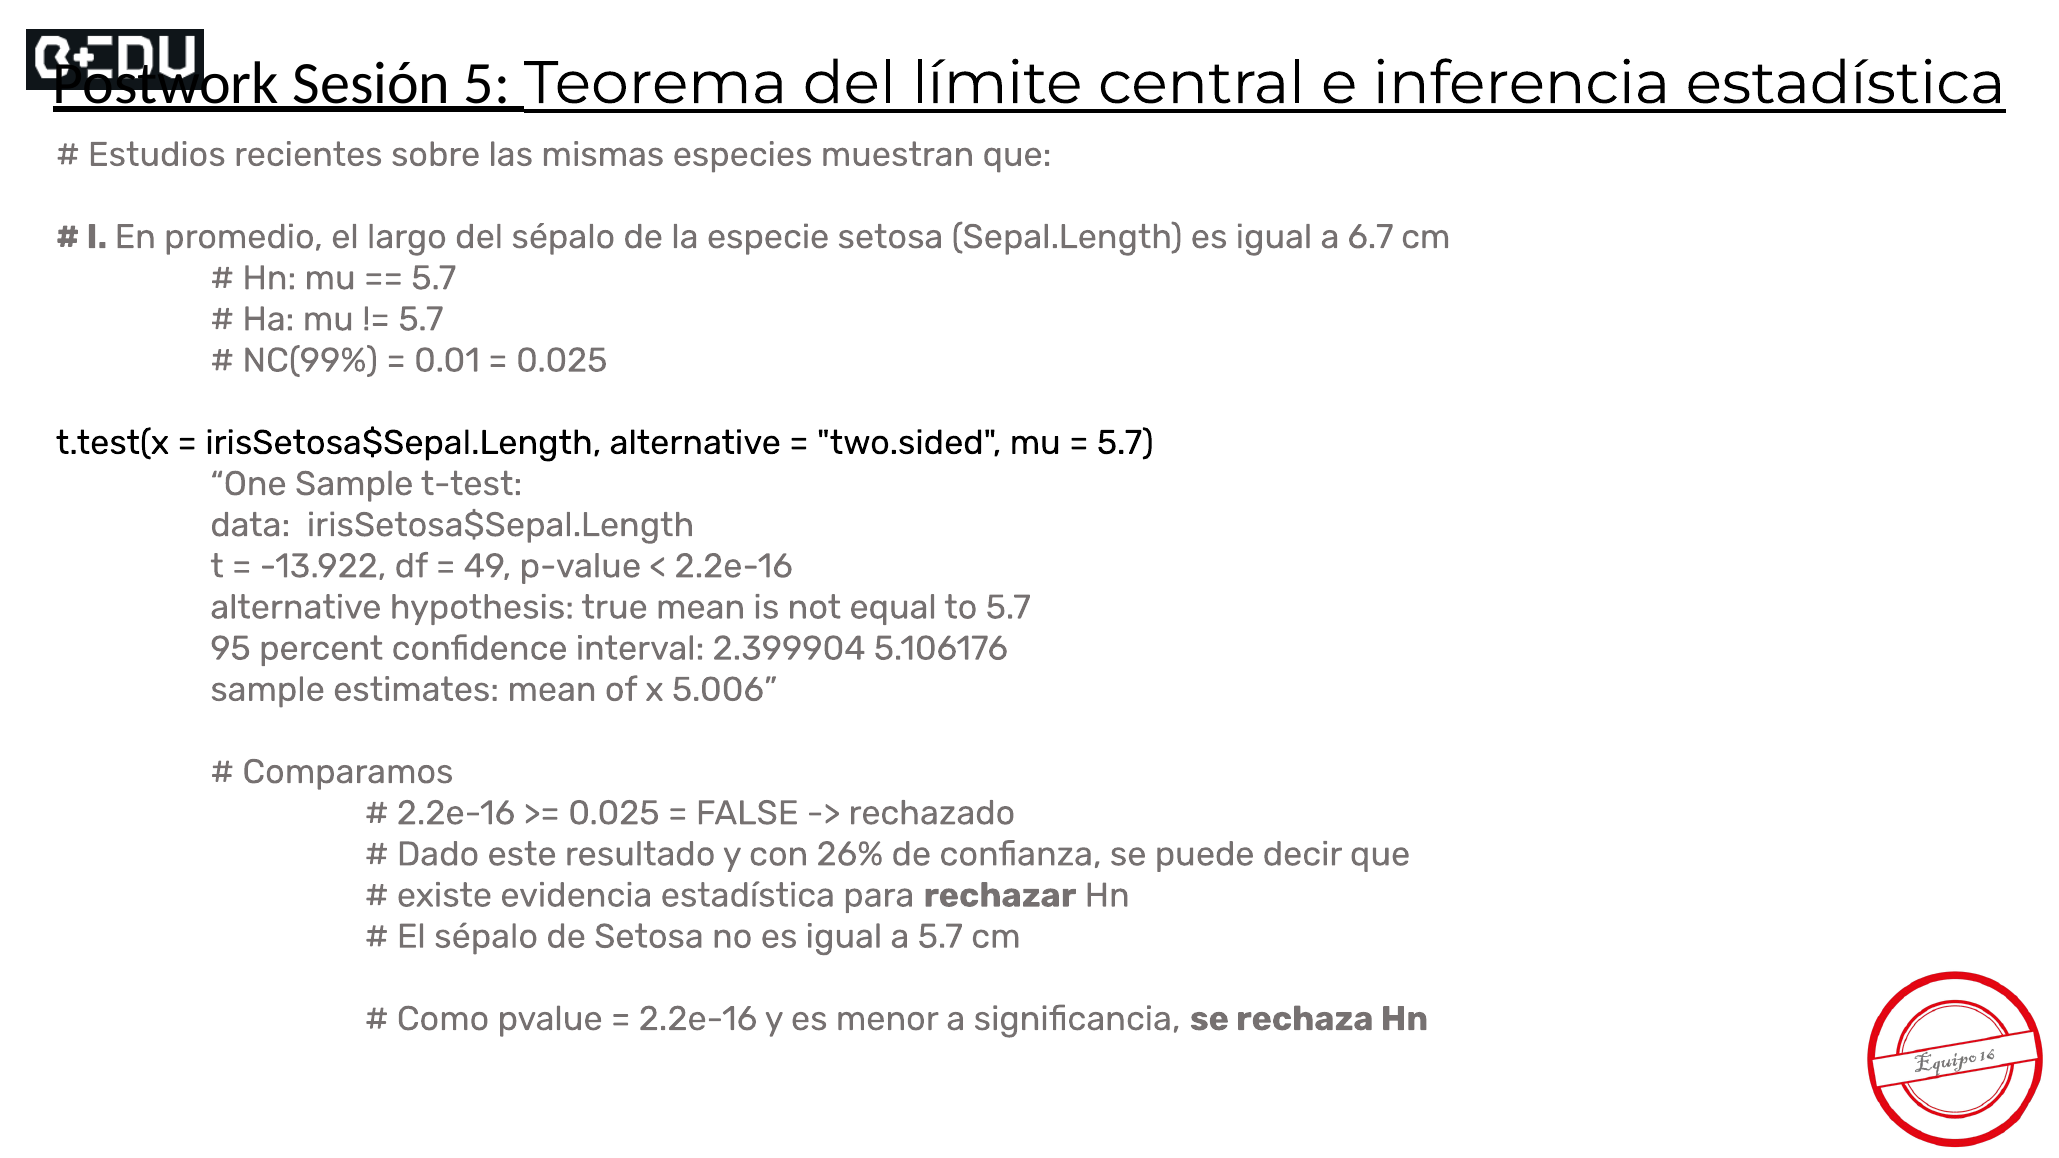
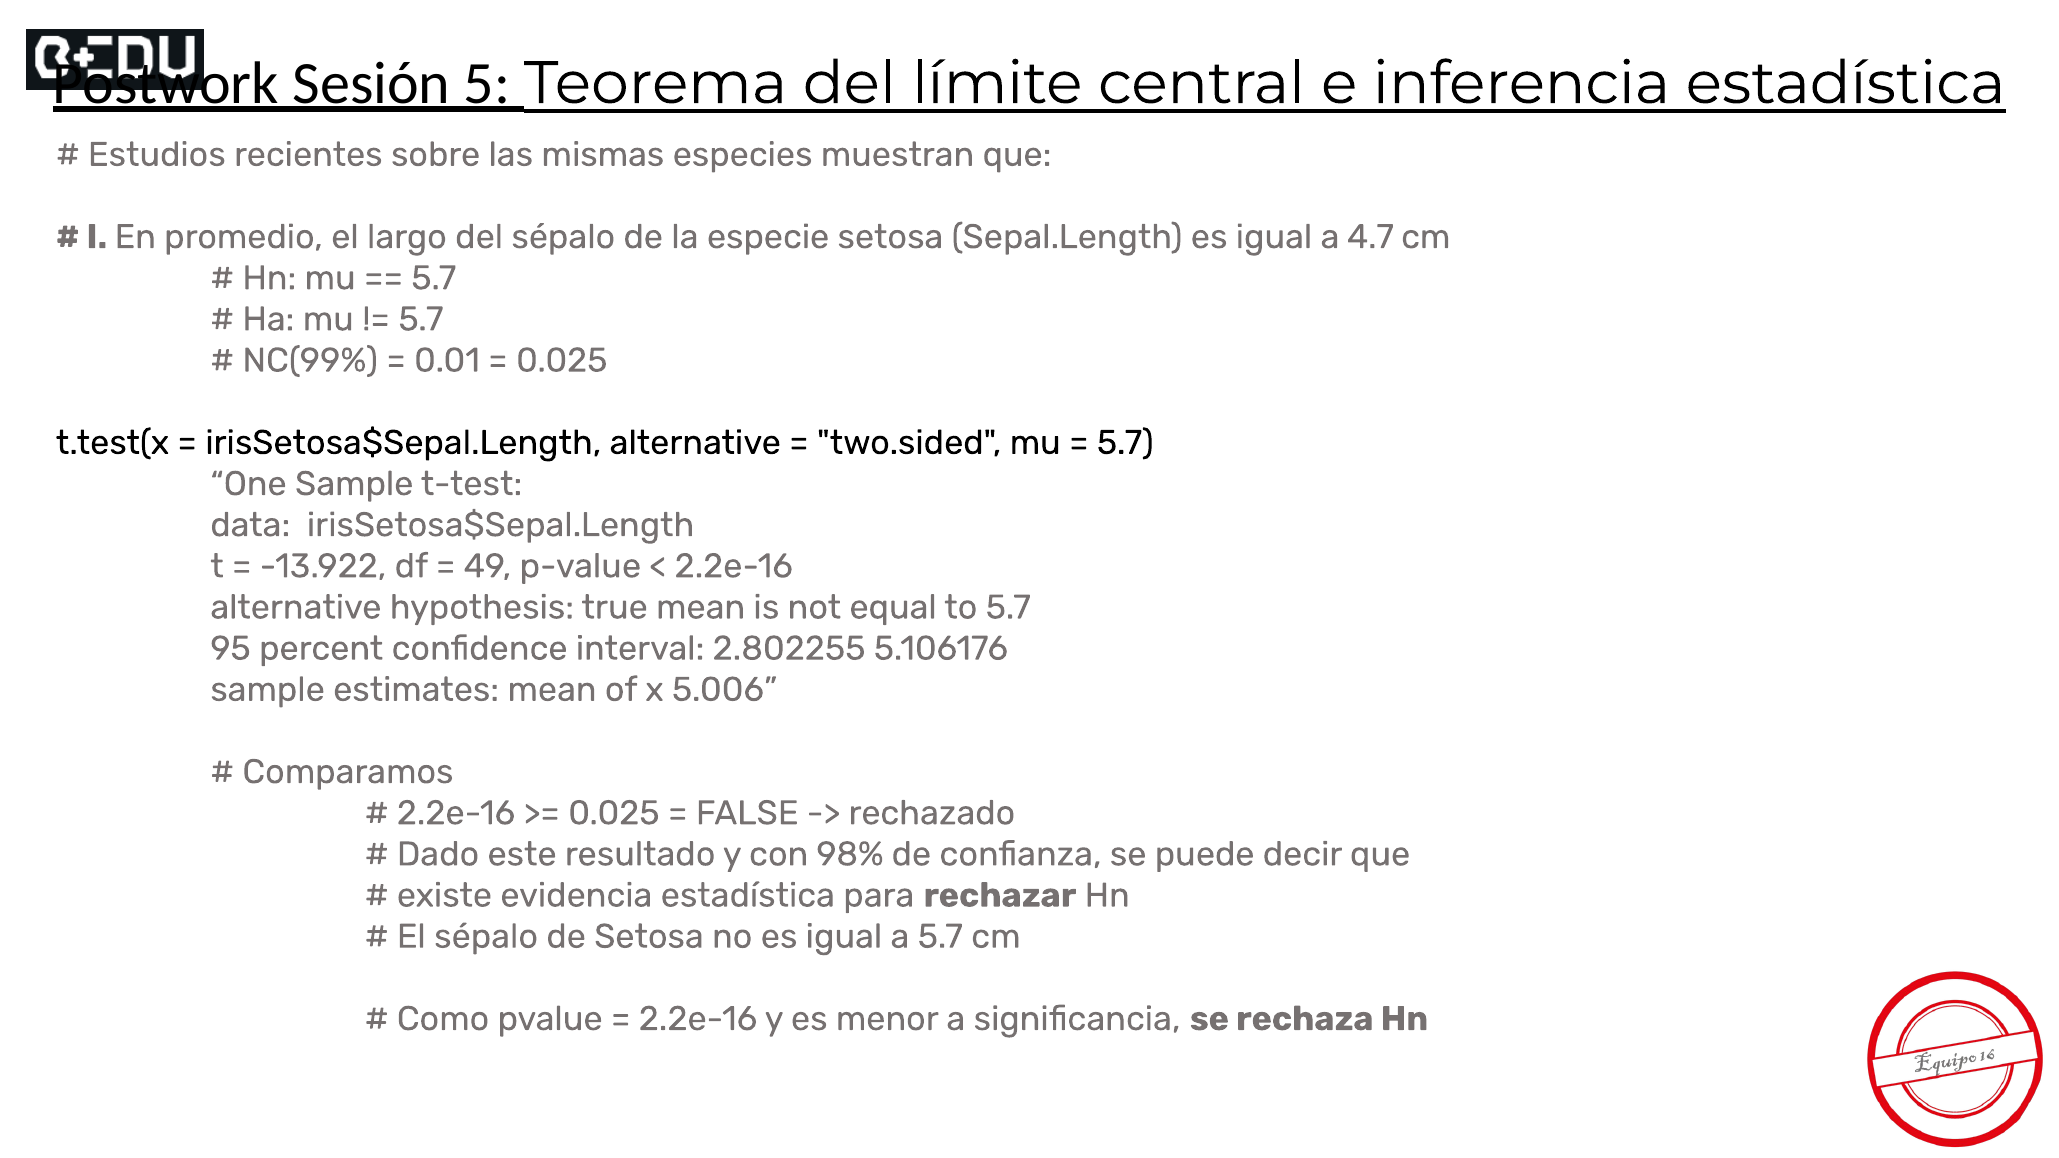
6.7: 6.7 -> 4.7 (1370, 237)
2.399904: 2.399904 -> 2.802255 (789, 648)
26%: 26% -> 98% (850, 854)
